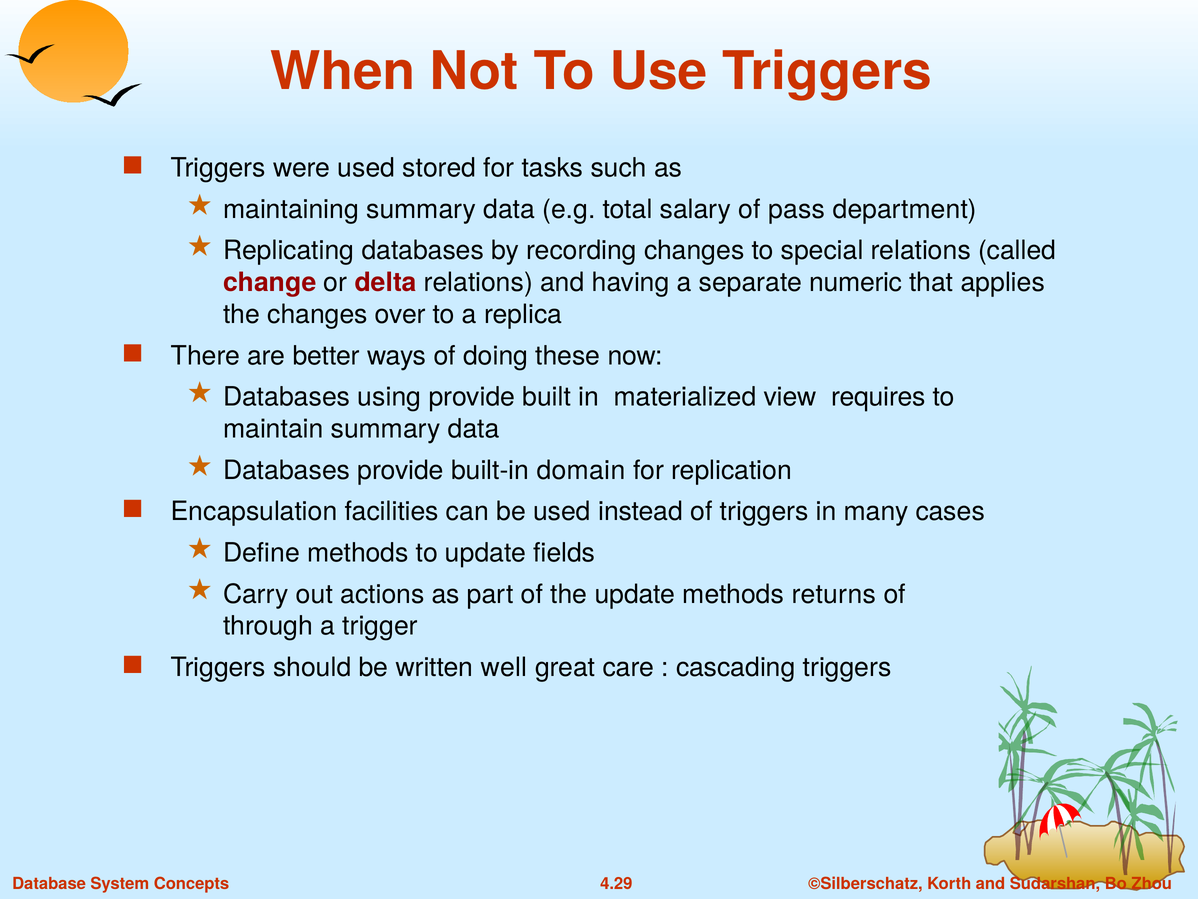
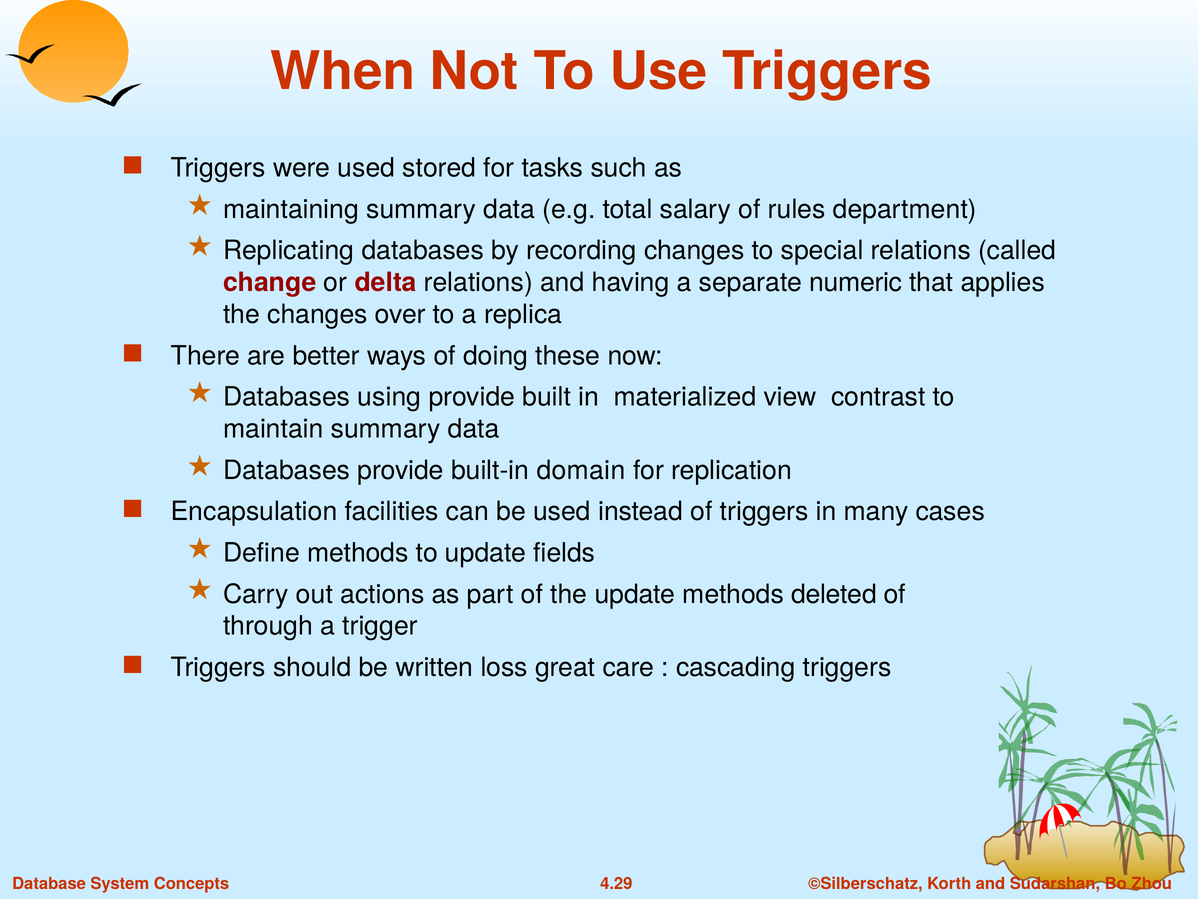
pass: pass -> rules (797, 209)
requires: requires -> contrast (878, 397)
returns: returns -> deleted (834, 594)
well: well -> loss (504, 667)
